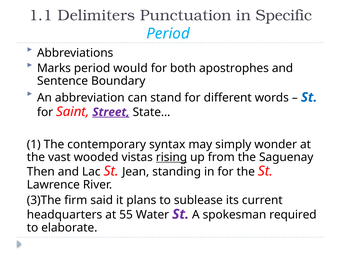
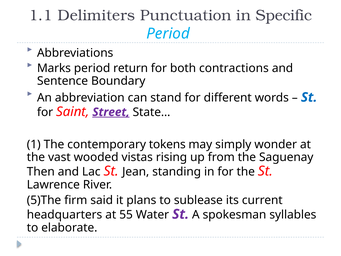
would: would -> return (131, 68)
apostrophes: apostrophes -> contractions (234, 68)
syntax: syntax -> tokens (167, 144)
rising underline: present -> none (171, 157)
3)The: 3)The -> 5)The (44, 200)
required: required -> syllables (293, 215)
